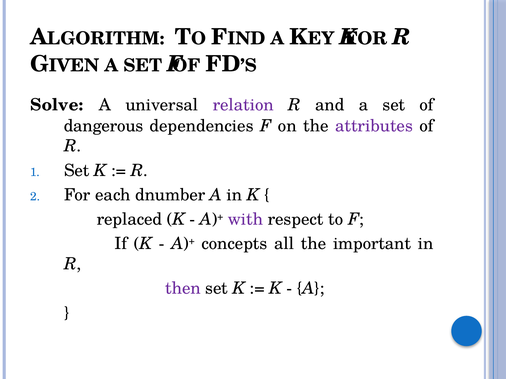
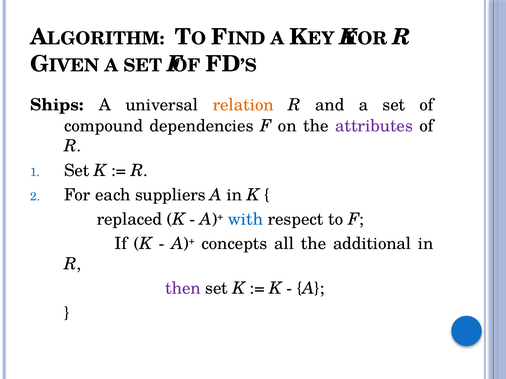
Solve: Solve -> Ships (57, 105)
relation colour: purple -> orange (243, 105)
dangerous: dangerous -> compound (104, 126)
dnumber: dnumber -> suppliers (170, 195)
with colour: purple -> blue (245, 220)
important: important -> additional (372, 244)
